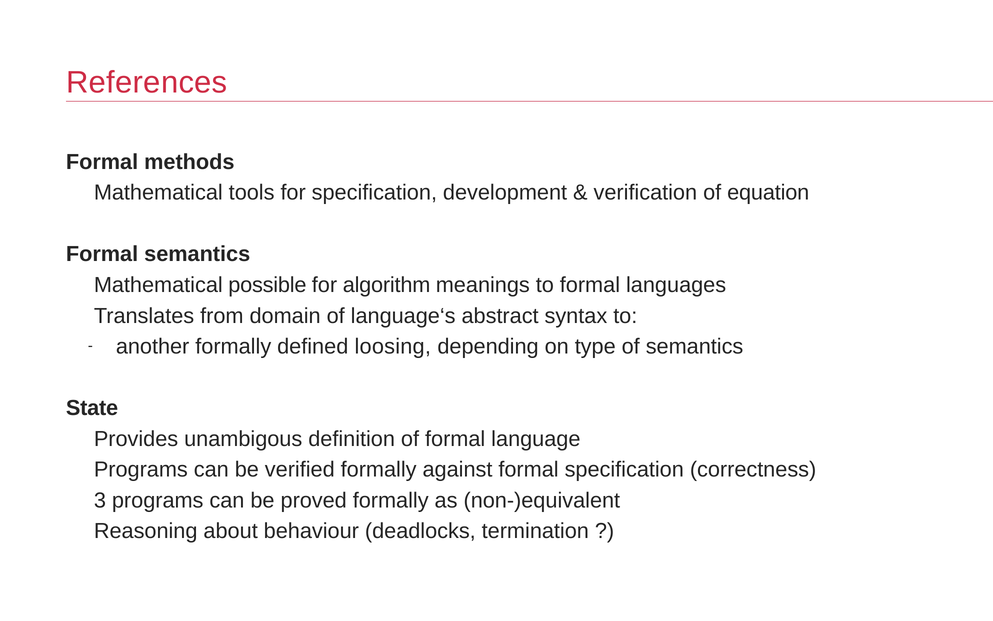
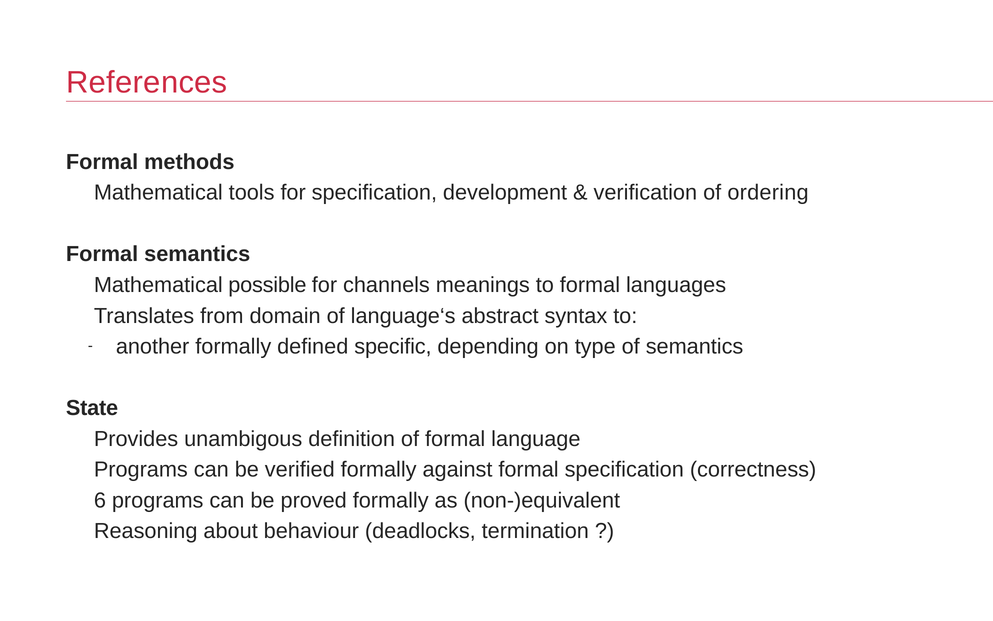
equation: equation -> ordering (768, 193)
algorithm: algorithm -> channels (386, 285)
loosing: loosing -> specific (393, 346)
3: 3 -> 6 (100, 500)
